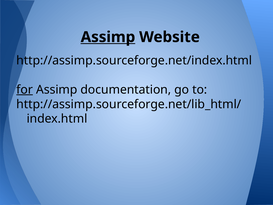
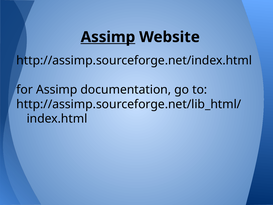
for underline: present -> none (25, 90)
